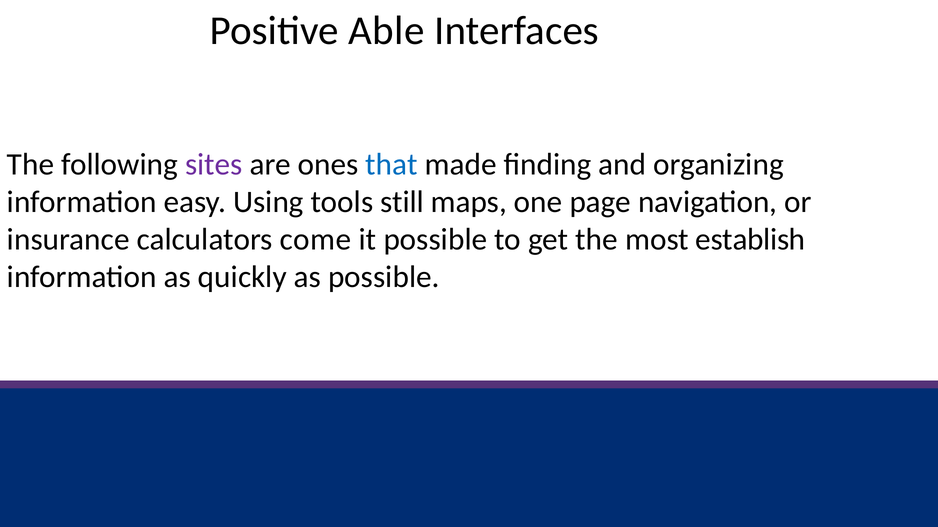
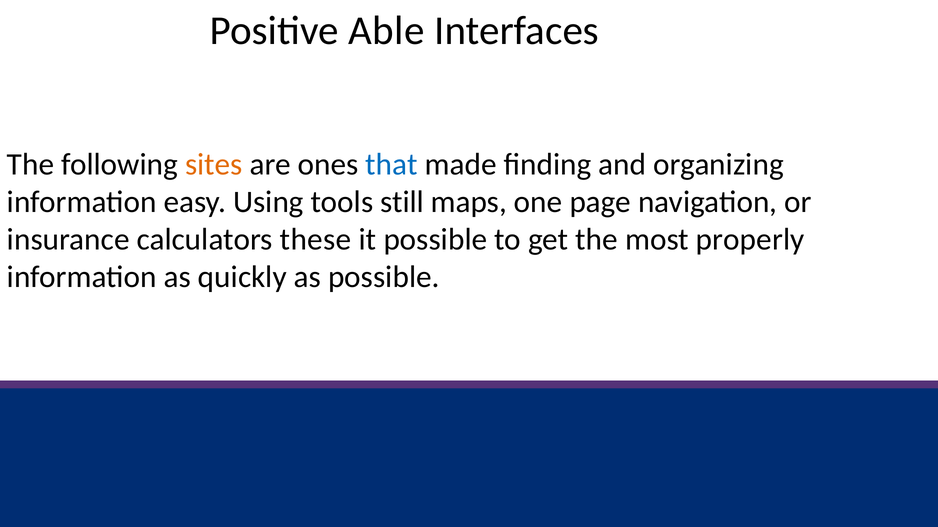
sites colour: purple -> orange (214, 165)
come: come -> these (316, 240)
establish: establish -> properly (750, 240)
